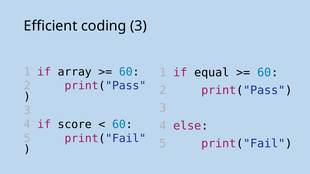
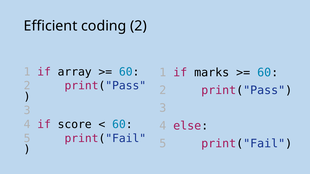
coding 3: 3 -> 2 (138, 26)
equal: equal -> marks (212, 73)
